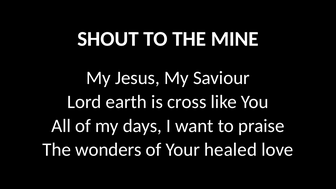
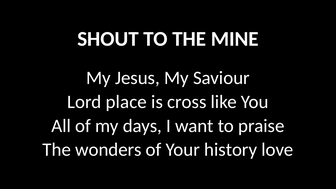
earth: earth -> place (126, 102)
healed: healed -> history (231, 150)
